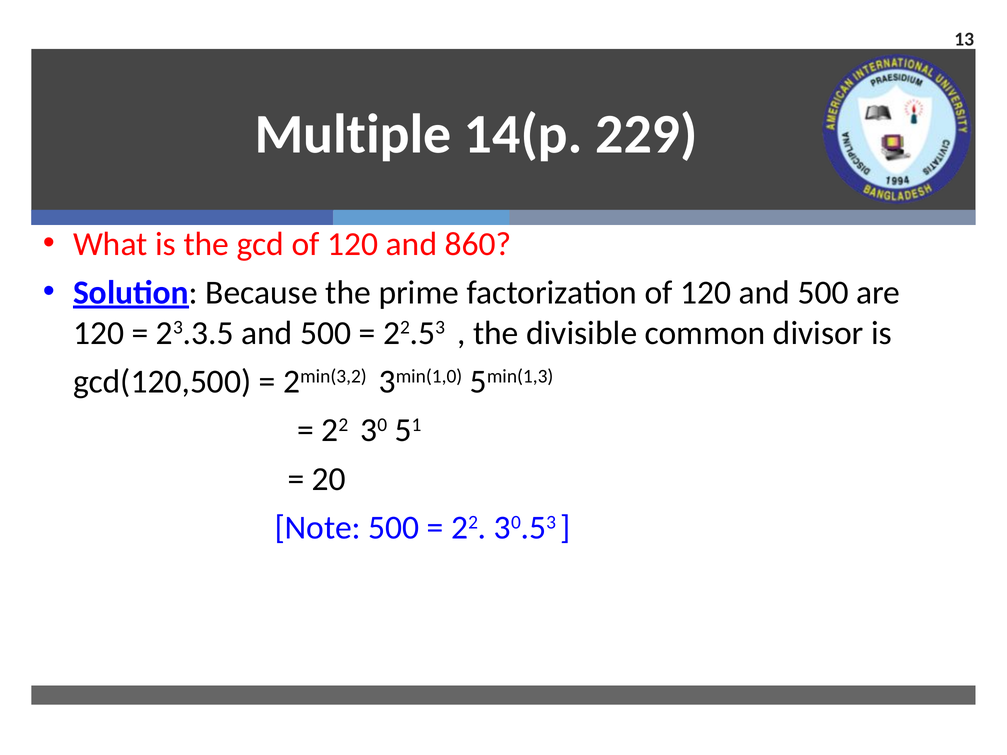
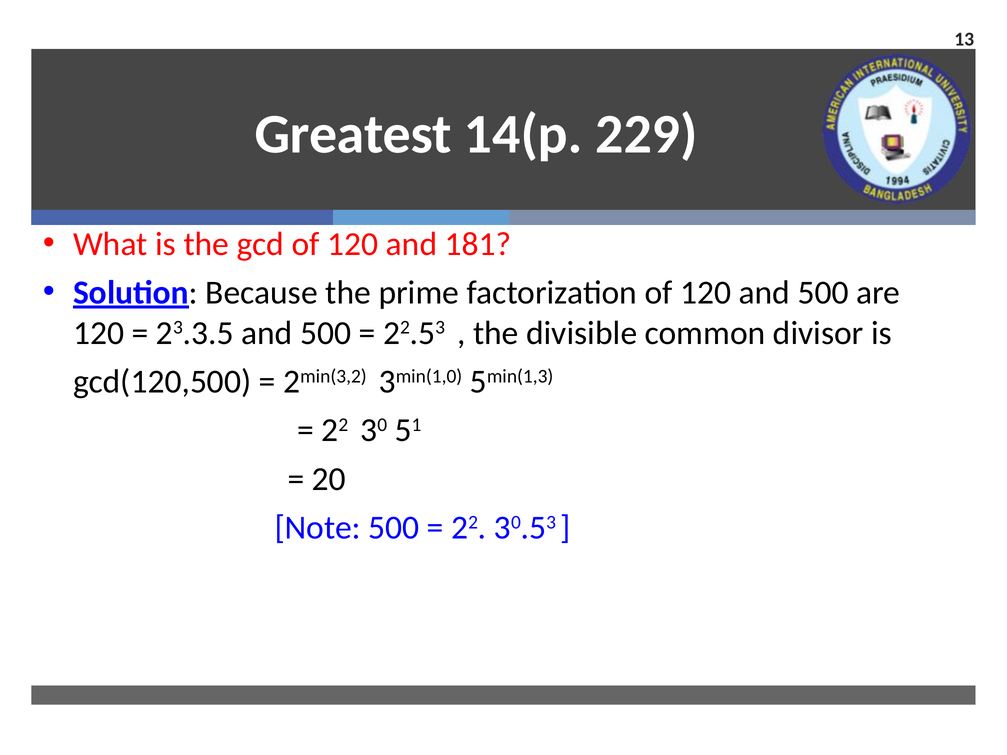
Multiple: Multiple -> Greatest (353, 135)
860: 860 -> 181 (478, 244)
